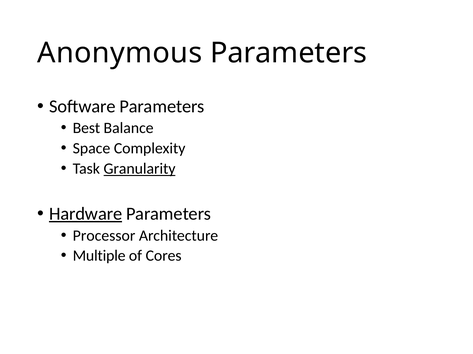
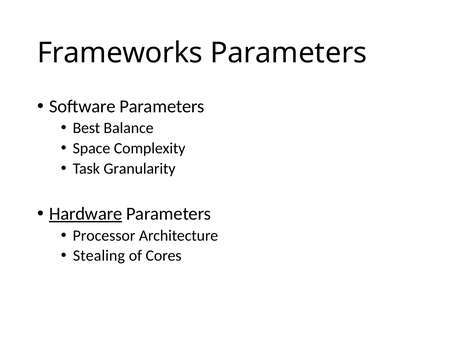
Anonymous: Anonymous -> Frameworks (120, 53)
Granularity underline: present -> none (139, 169)
Multiple: Multiple -> Stealing (99, 256)
